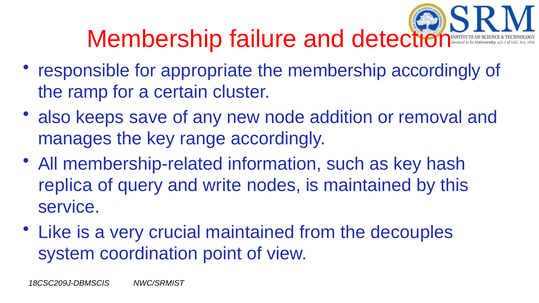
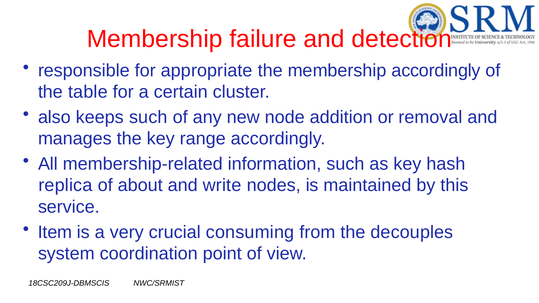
ramp: ramp -> table (88, 92)
keeps save: save -> such (148, 117)
query: query -> about (140, 185)
Like: Like -> Item (55, 232)
crucial maintained: maintained -> consuming (250, 232)
